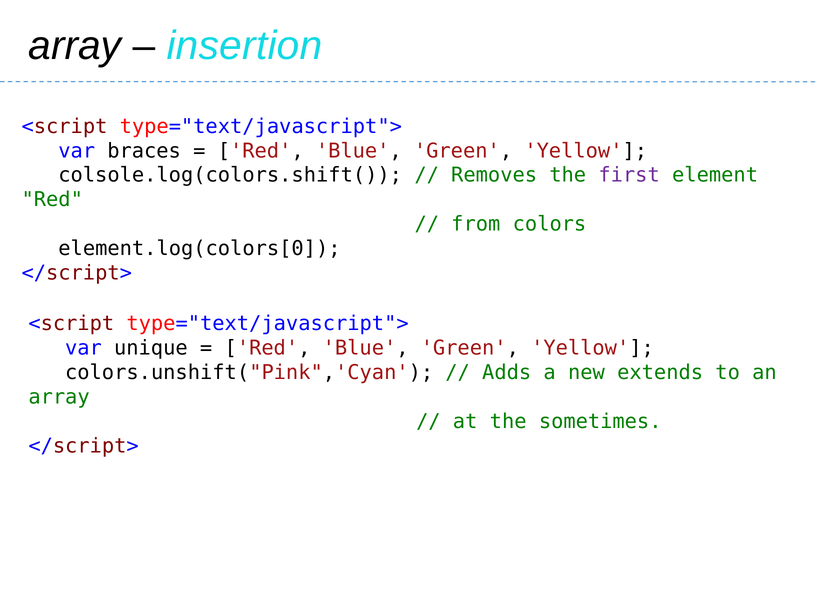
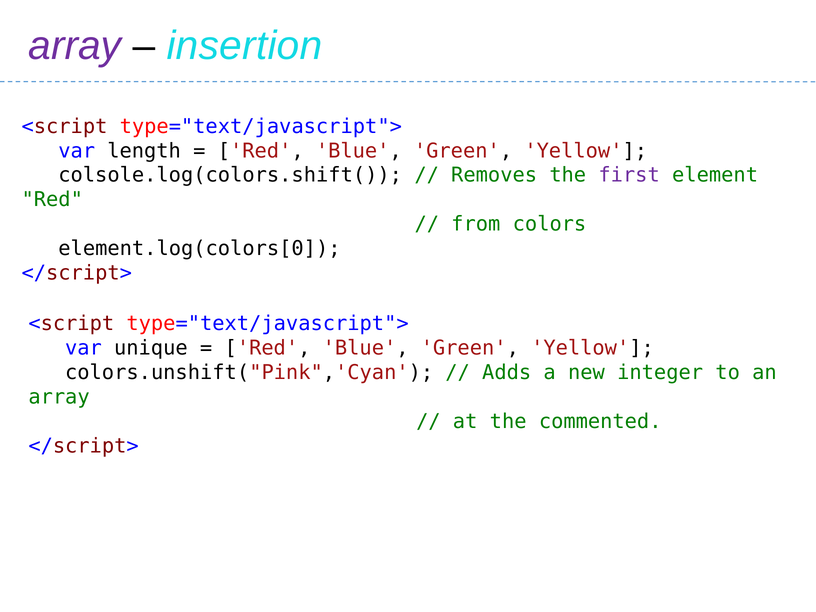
array colour: black -> purple (75, 46)
braces: braces -> length (144, 151)
extends: extends -> integer (660, 373)
sometimes: sometimes -> commented (600, 422)
